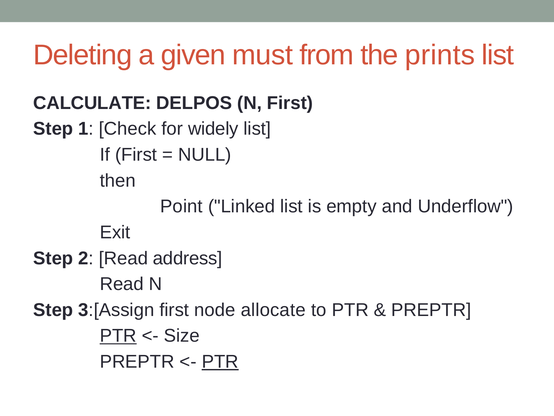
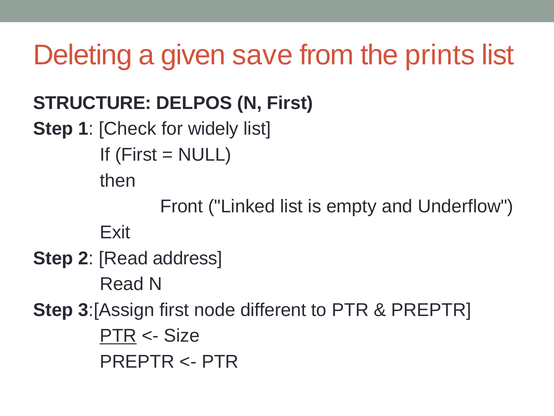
must: must -> save (262, 55)
CALCULATE: CALCULATE -> STRUCTURE (92, 103)
Point: Point -> Front (182, 206)
allocate: allocate -> different (273, 310)
PTR underline: present -> none (220, 361)
